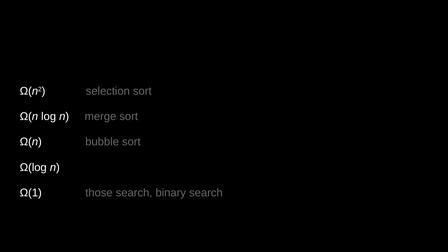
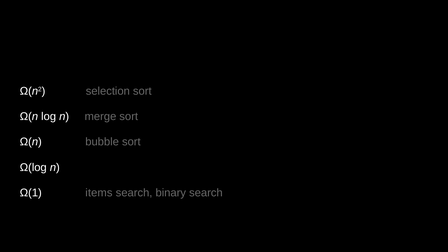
those: those -> items (99, 193)
